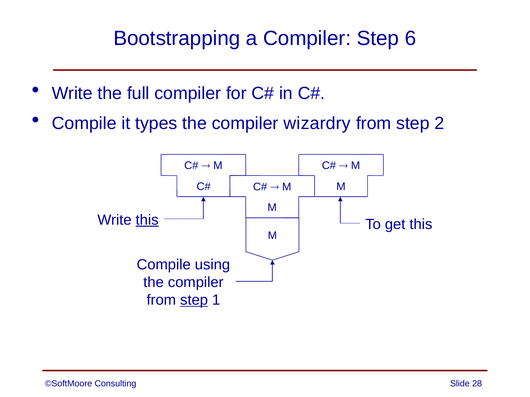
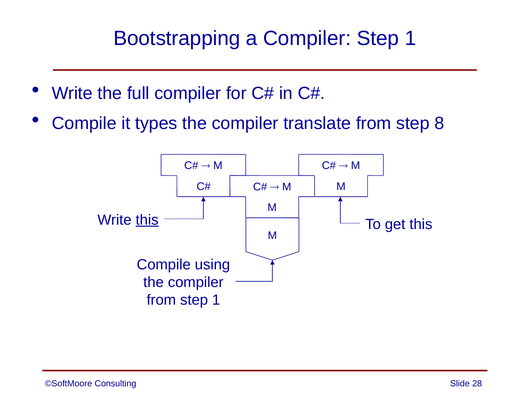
Compiler Step 6: 6 -> 1 (410, 39)
wizardry: wizardry -> translate (317, 124)
2: 2 -> 8 (439, 124)
step underline: present -> none (194, 300)
